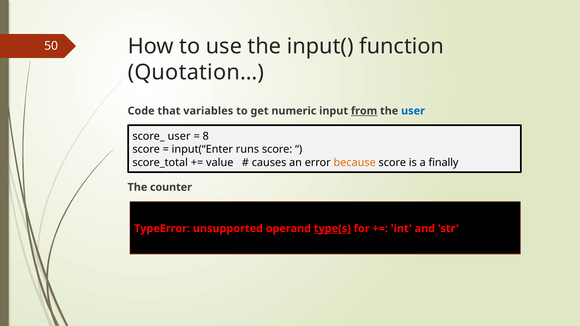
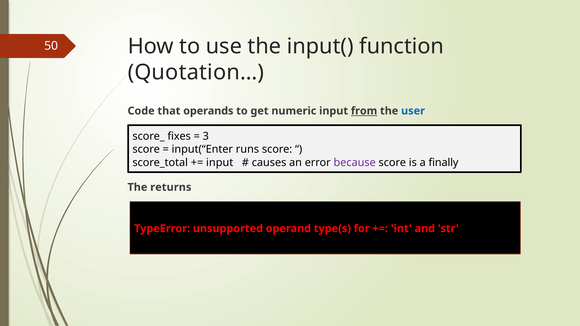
variables: variables -> operands (208, 111)
score_ user: user -> fixes (179, 136)
8: 8 -> 3 (206, 136)
value: value -> input (220, 163)
because colour: orange -> purple (355, 163)
counter: counter -> returns (171, 187)
type(s underline: present -> none (332, 229)
